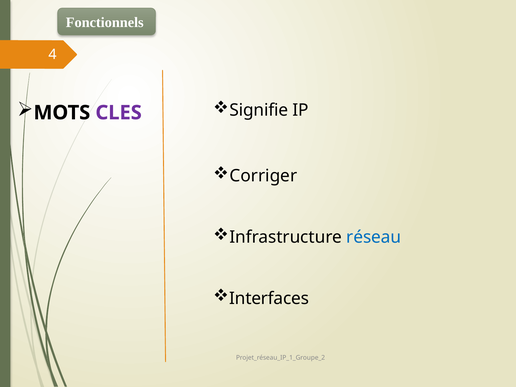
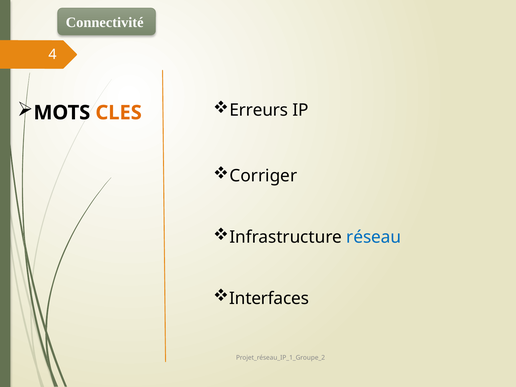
Fonctionnels: Fonctionnels -> Connectivité (105, 23)
CLES colour: purple -> orange (119, 113)
Signifie: Signifie -> Erreurs (259, 110)
